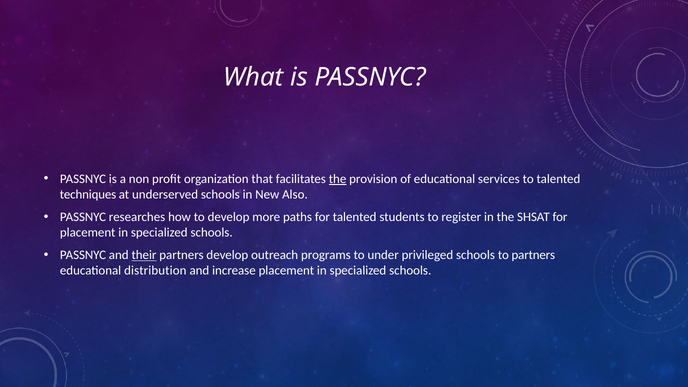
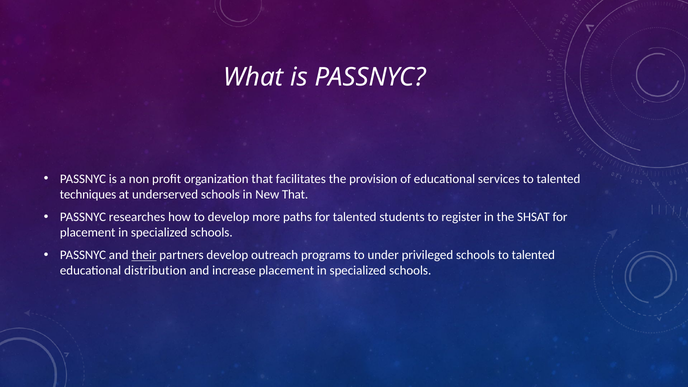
the underline: present -> none (338, 179)
New Also: Also -> That (295, 194)
schools to partners: partners -> talented (533, 255)
